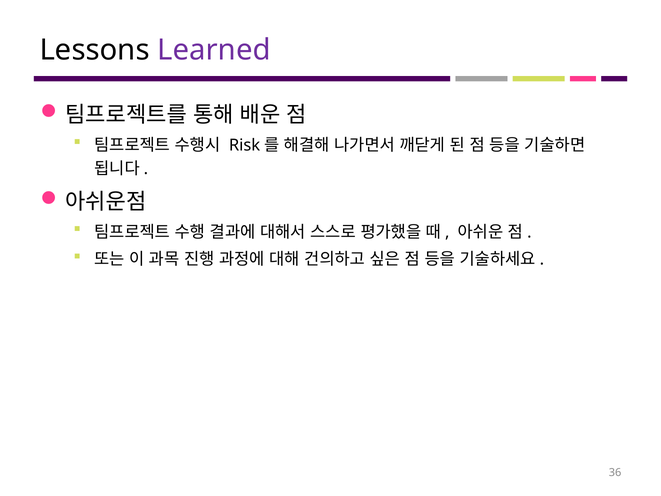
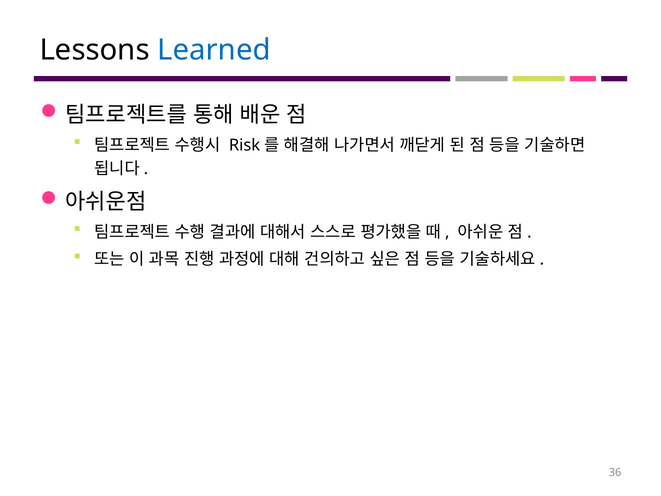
Learned colour: purple -> blue (214, 50)
